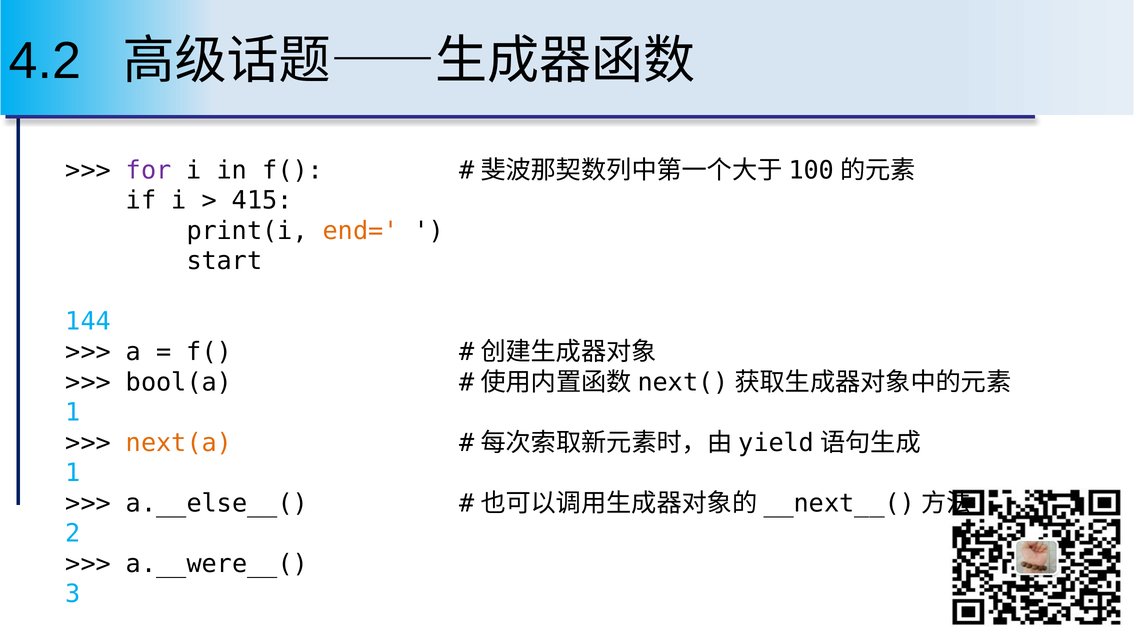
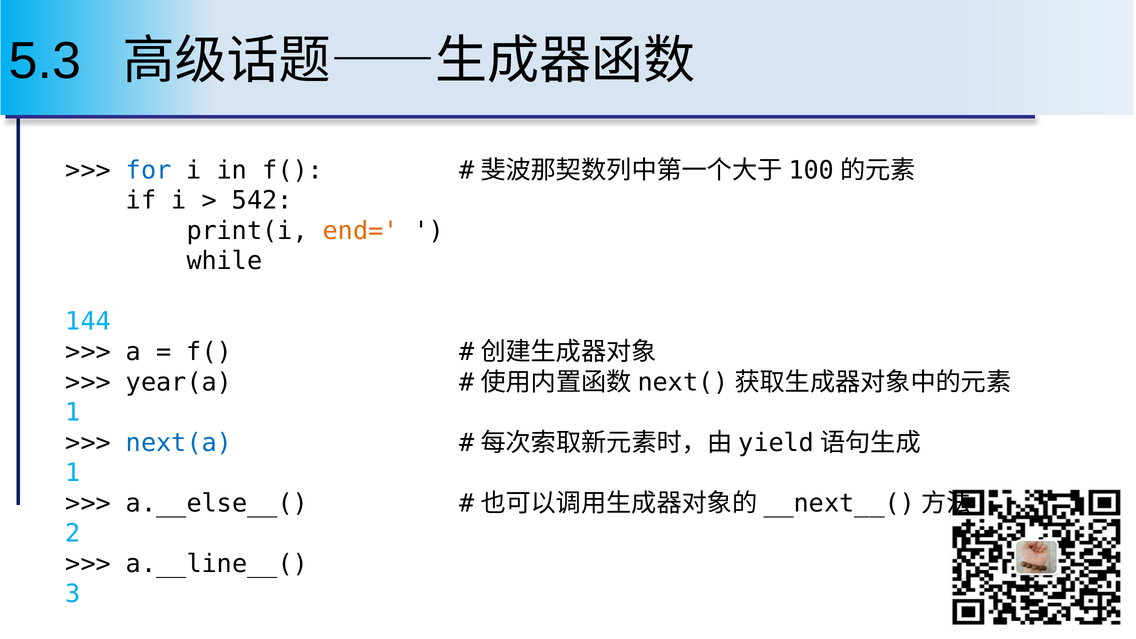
4.2: 4.2 -> 5.3 (45, 61)
for colour: purple -> blue (149, 170)
415: 415 -> 542 (262, 201)
start: start -> while (224, 261)
bool(a: bool(a -> year(a (179, 382)
next(a colour: orange -> blue (179, 443)
a.__were__(: a.__were__( -> a.__line__( (217, 564)
